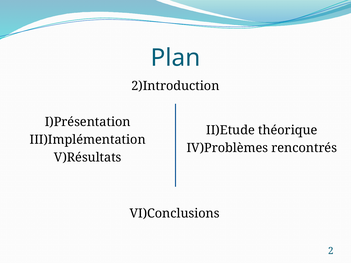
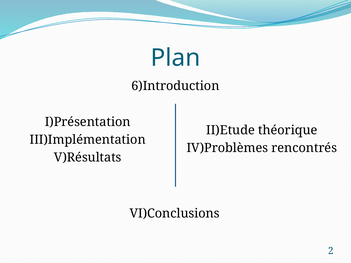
2)Introduction: 2)Introduction -> 6)Introduction (175, 86)
